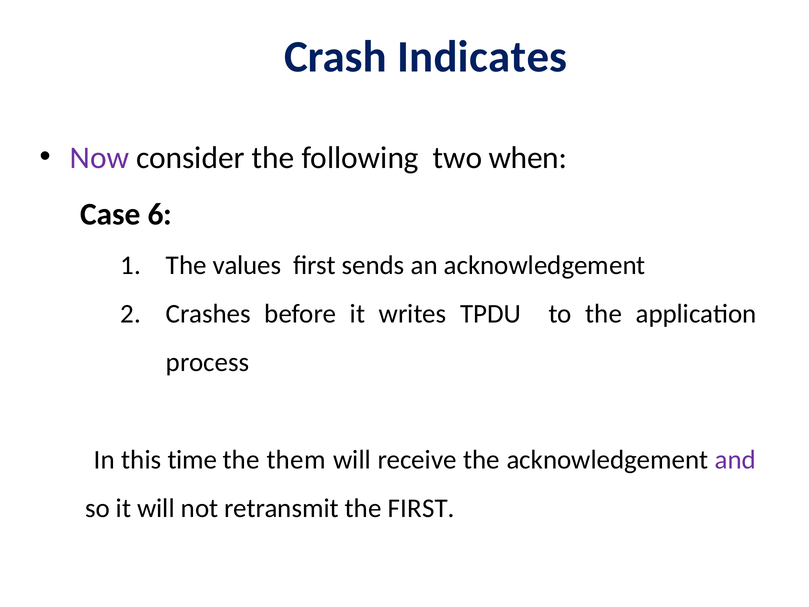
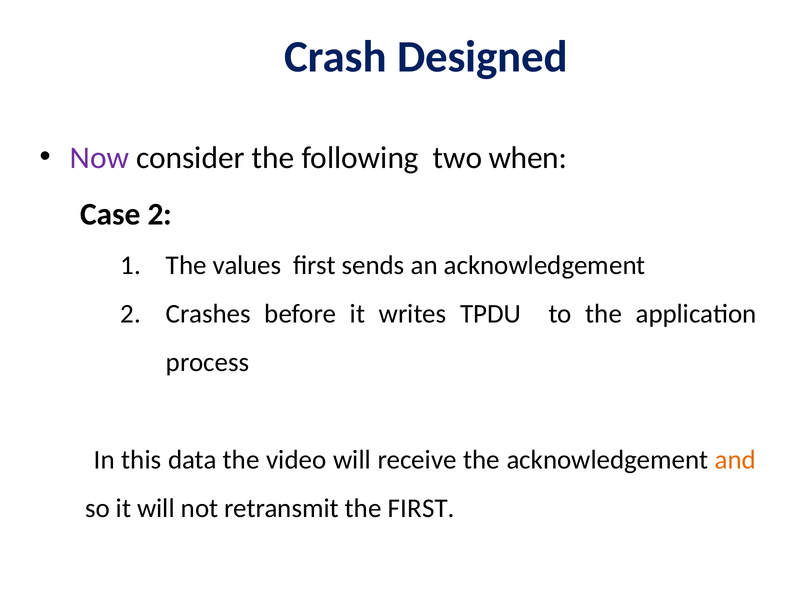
Indicates: Indicates -> Designed (482, 57)
Case 6: 6 -> 2 (160, 214)
time: time -> data (192, 459)
them: them -> video (296, 459)
and colour: purple -> orange (735, 459)
